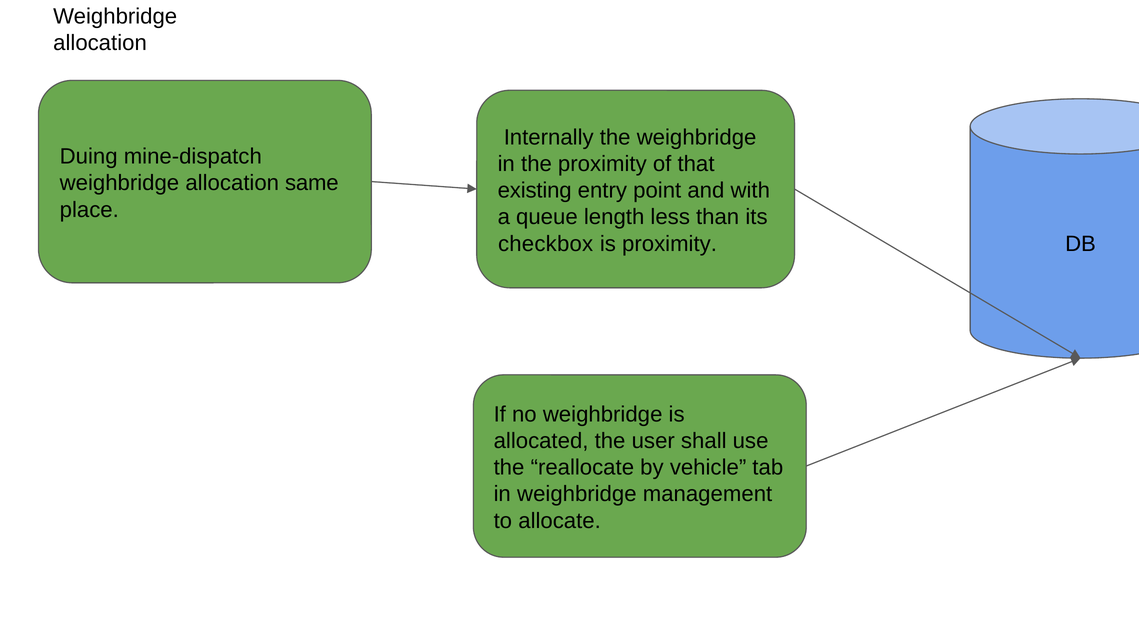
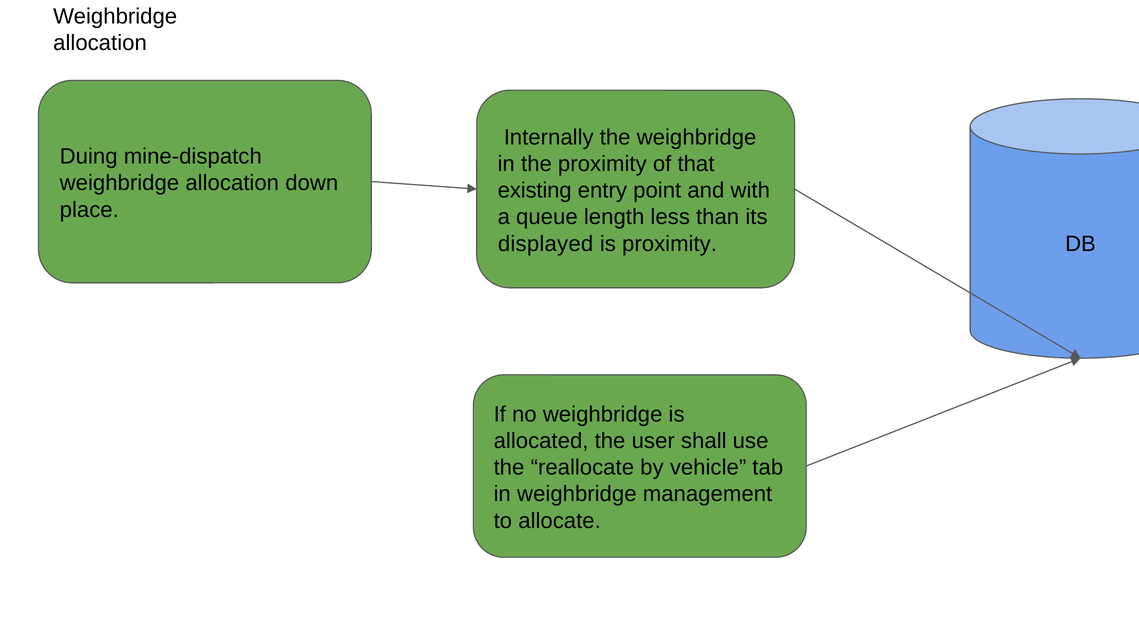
same: same -> down (312, 183)
checkbox: checkbox -> displayed (546, 244)
